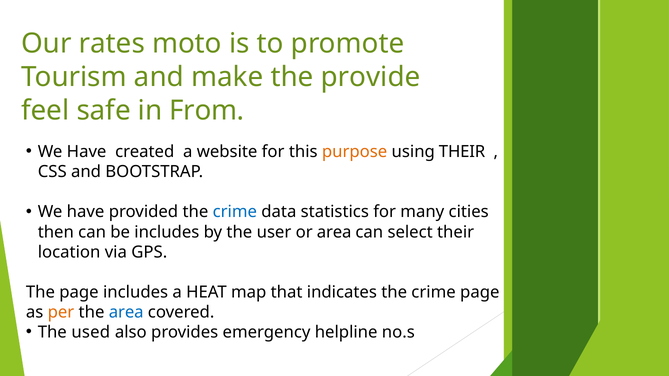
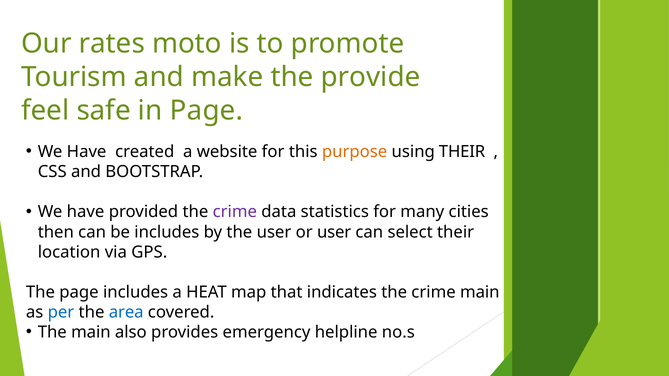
in From: From -> Page (207, 111)
crime colour: blue -> purple (235, 212)
or area: area -> user (334, 232)
crime page: page -> main (480, 292)
per colour: orange -> blue (61, 312)
The used: used -> main (91, 333)
